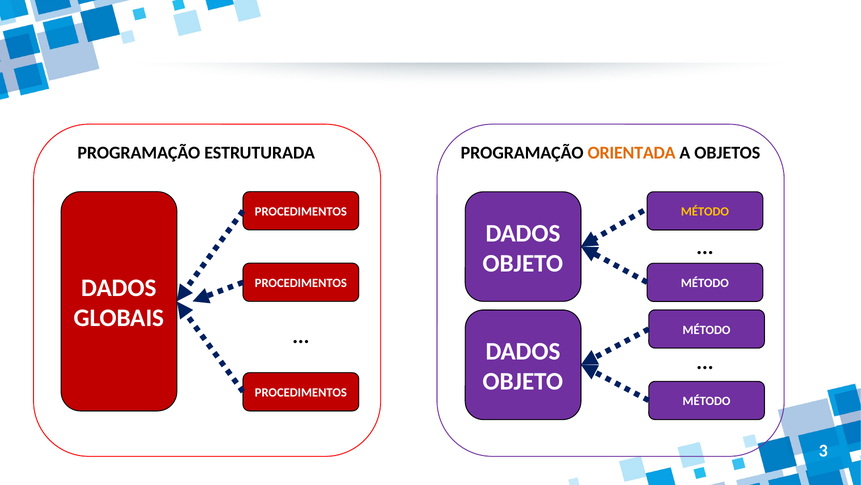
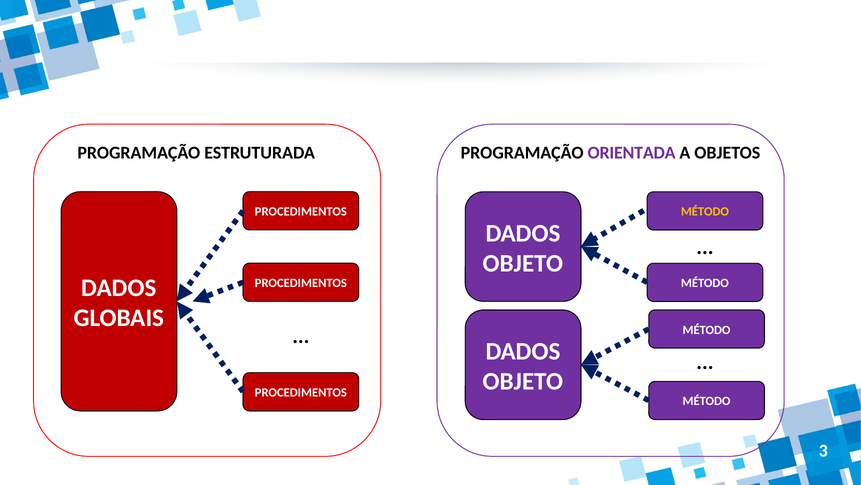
ORIENTADA colour: orange -> purple (632, 153)
